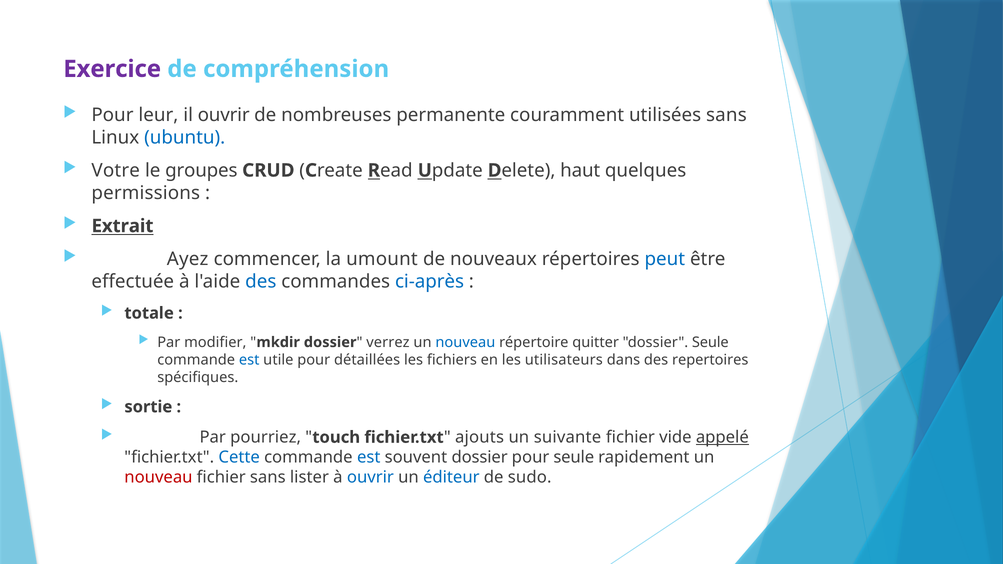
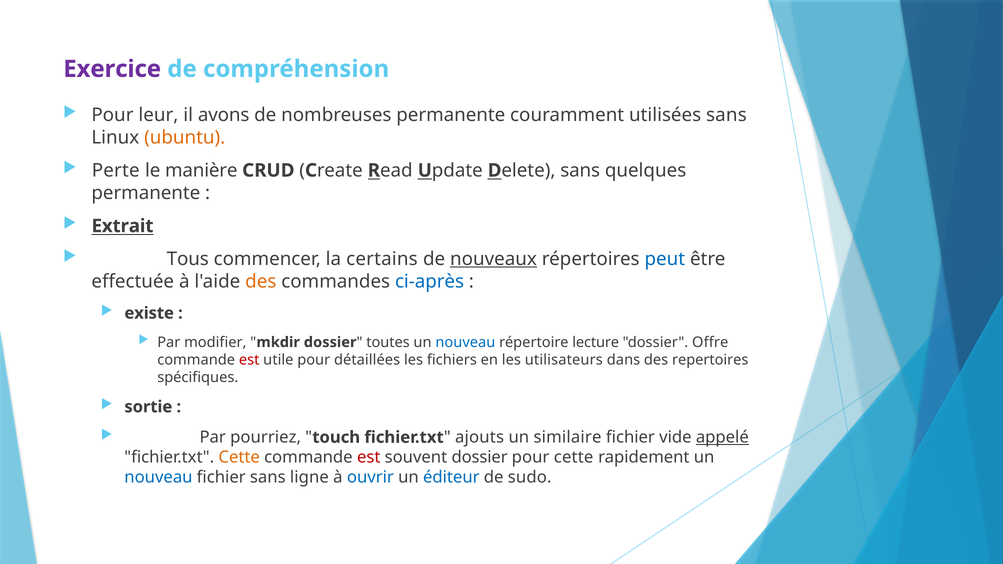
il ouvrir: ouvrir -> avons (224, 115)
ubuntu colour: blue -> orange (185, 137)
Votre: Votre -> Perte (116, 170)
groupes: groupes -> manière (201, 170)
haut: haut -> sans (580, 170)
permissions: permissions -> permanente (146, 193)
Ayez: Ayez -> Tous (188, 259)
umount: umount -> certains (382, 259)
nouveaux underline: none -> present (493, 259)
des colour: blue -> orange (261, 282)
totale: totale -> existe (149, 313)
verrez: verrez -> toutes (388, 342)
quitter: quitter -> lecture (596, 342)
dossier Seule: Seule -> Offre (710, 342)
est colour: blue -> red (249, 360)
suivante: suivante -> similaire (568, 437)
Cette colour: blue -> orange (239, 457)
est colour: blue -> red (369, 457)
pour seule: seule -> cette (574, 457)
nouveau colour: red -> blue (158, 477)
lister: lister -> ligne (309, 477)
